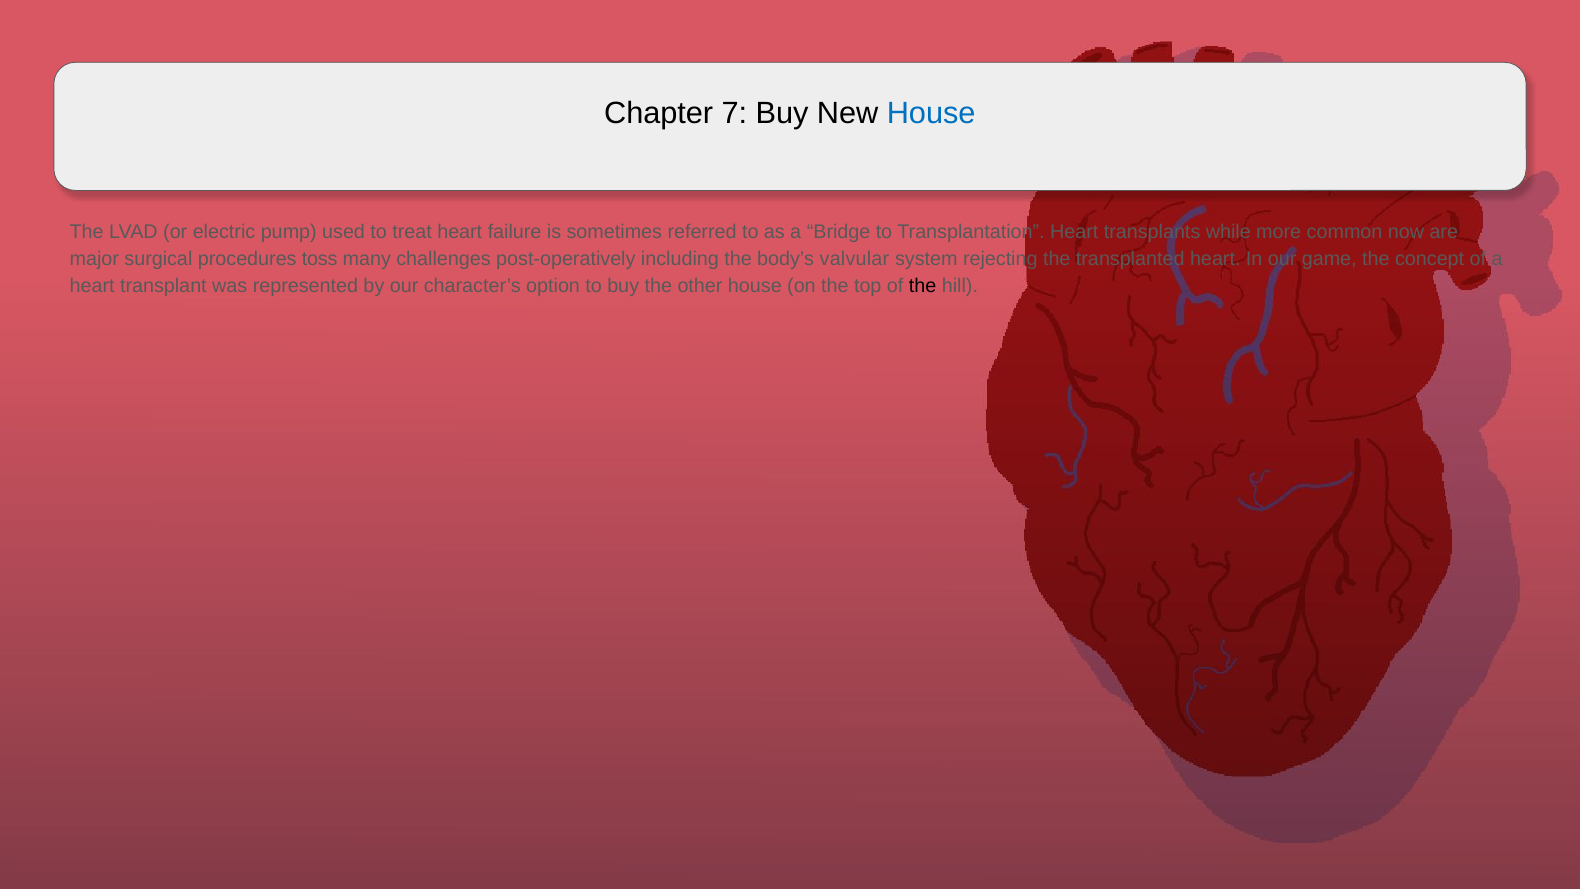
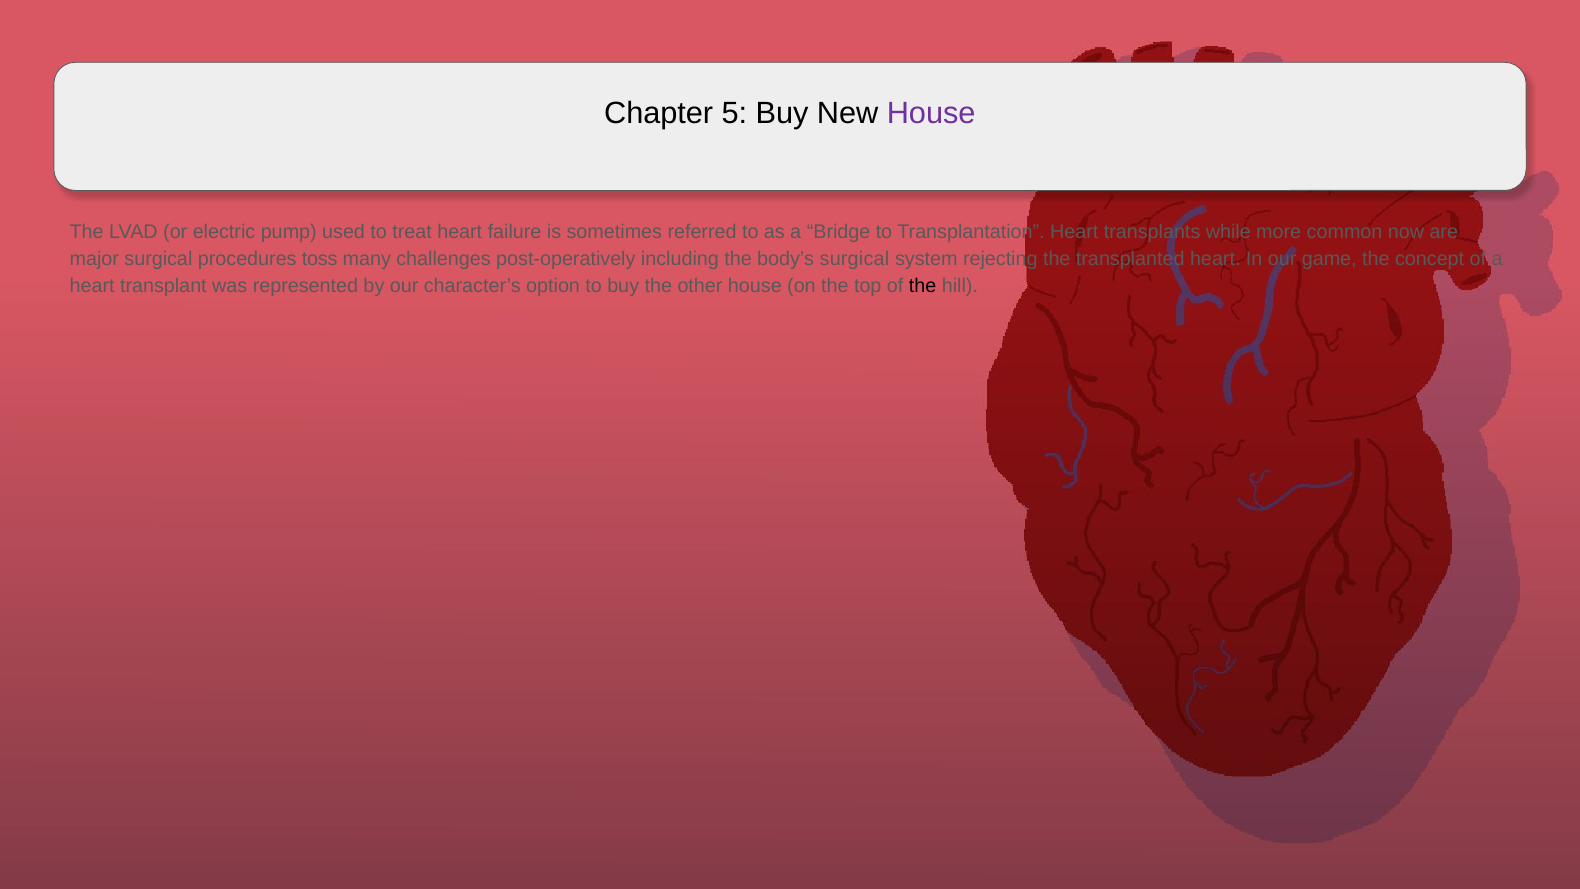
7: 7 -> 5 (734, 113)
House colour: blue -> purple (931, 113)
body’s valvular: valvular -> surgical (854, 259)
